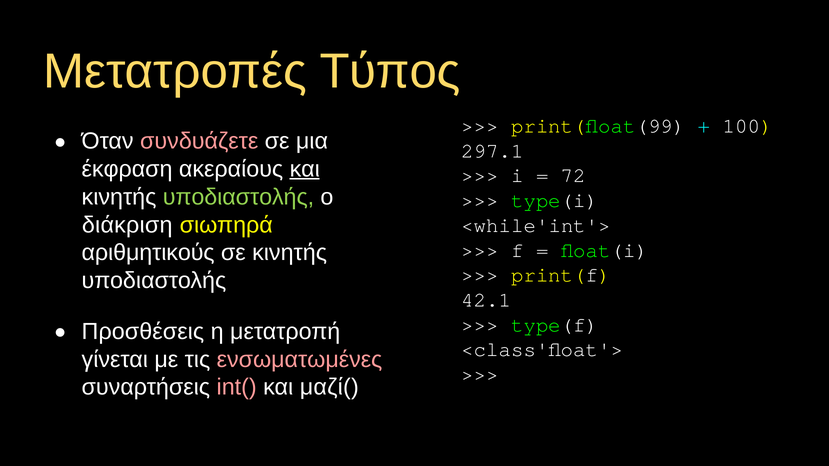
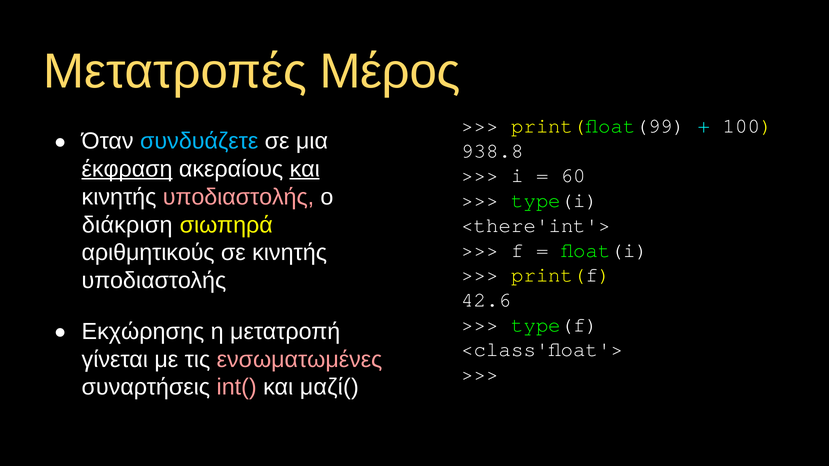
Τύπος: Τύπος -> Μέρος (390, 72)
συνδυάζετε colour: pink -> light blue (199, 141)
297.1: 297.1 -> 938.8 (493, 151)
έκφραση underline: none -> present (127, 169)
72: 72 -> 60 (573, 176)
υποδιαστολής colour: light green -> pink (238, 197)
<while'int'>: <while'int'> -> <there'int'> (536, 225)
42.1: 42.1 -> 42.6 (486, 300)
Προσθέσεις: Προσθέσεις -> Εκχώρησης (143, 332)
